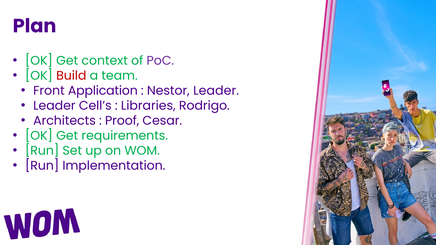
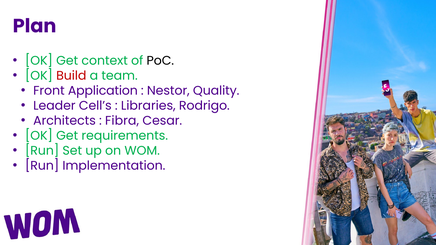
PoC colour: purple -> black (160, 61)
Nestor Leader: Leader -> Quality (216, 91)
Proof: Proof -> Fibra (122, 121)
